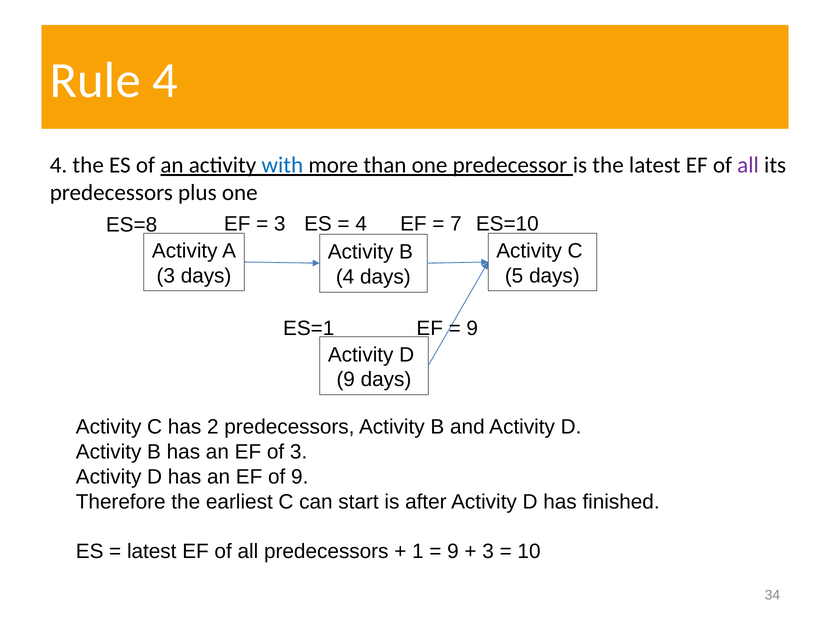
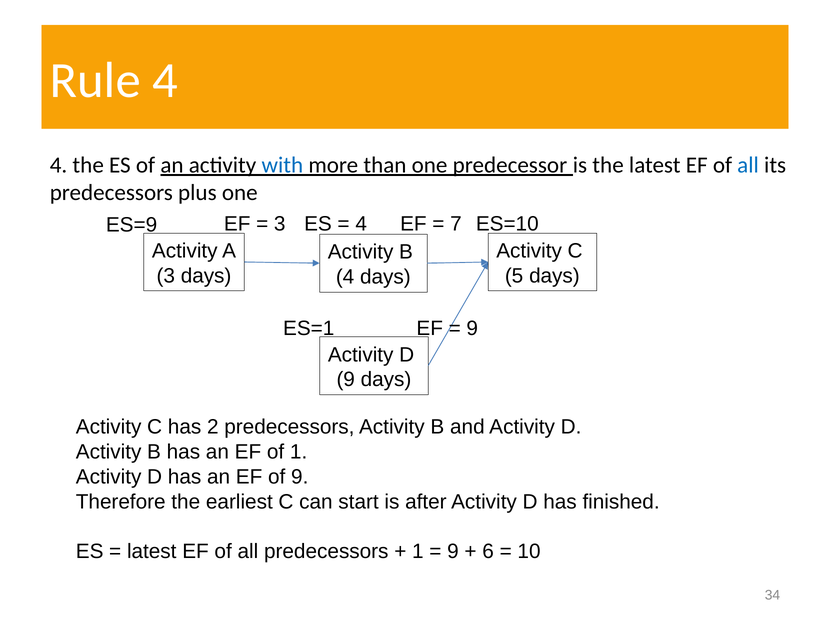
all colour: purple -> blue (748, 165)
ES=8: ES=8 -> ES=9 (132, 225)
of 3: 3 -> 1 (299, 451)
3: 3 -> 6 (488, 551)
